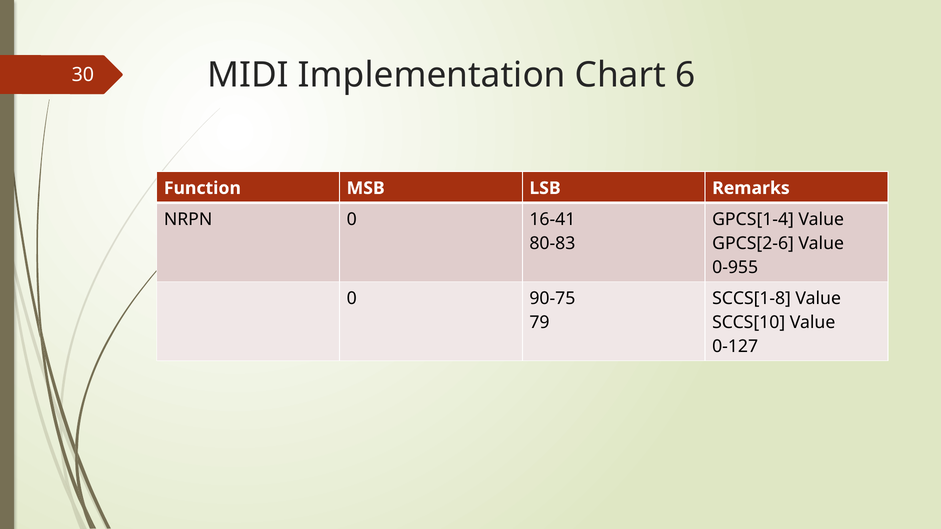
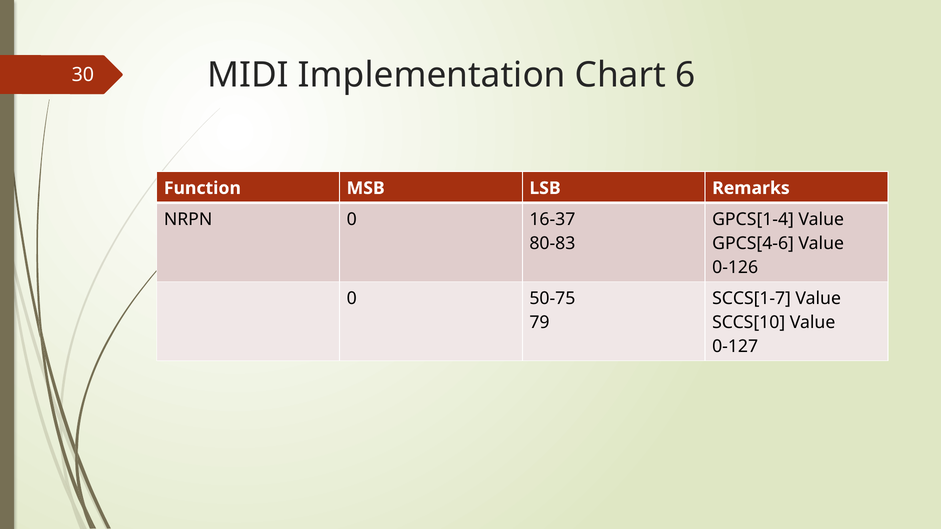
16-41: 16-41 -> 16-37 (552, 219)
GPCS[2-6: GPCS[2-6 -> GPCS[4-6 (753, 243)
0-955: 0-955 -> 0-126 (735, 267)
90-75: 90-75 -> 50-75 (552, 298)
SCCS[1-8: SCCS[1-8 -> SCCS[1-7 (752, 298)
